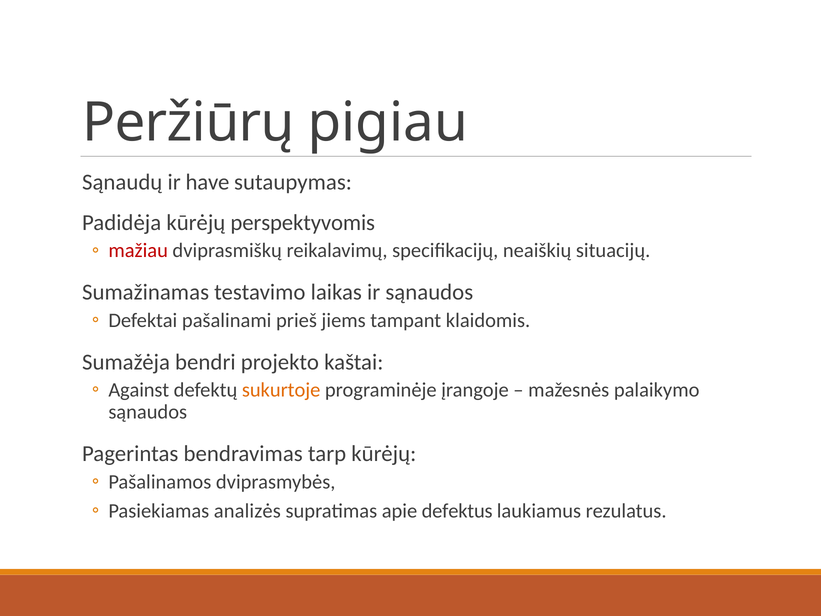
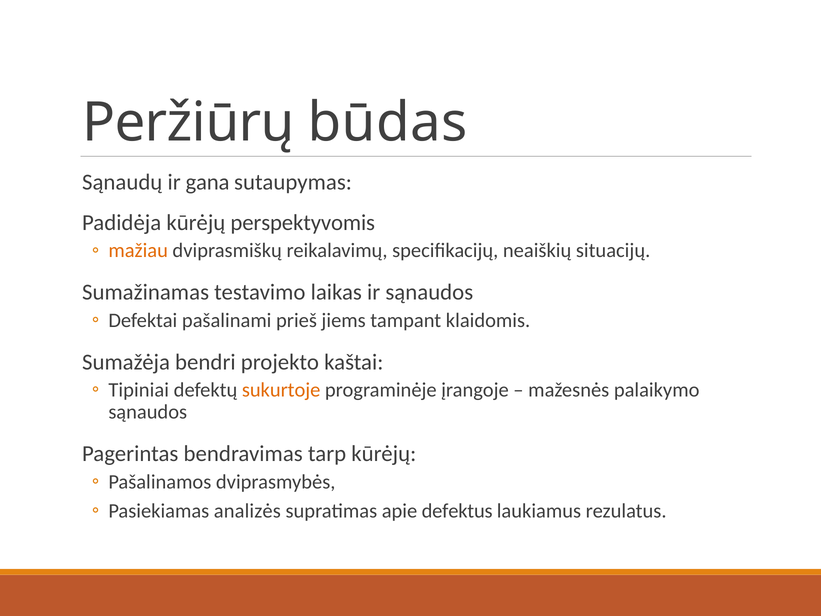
pigiau: pigiau -> būdas (388, 123)
have: have -> gana (208, 182)
mažiau colour: red -> orange (138, 251)
Against: Against -> Tipiniai (139, 390)
